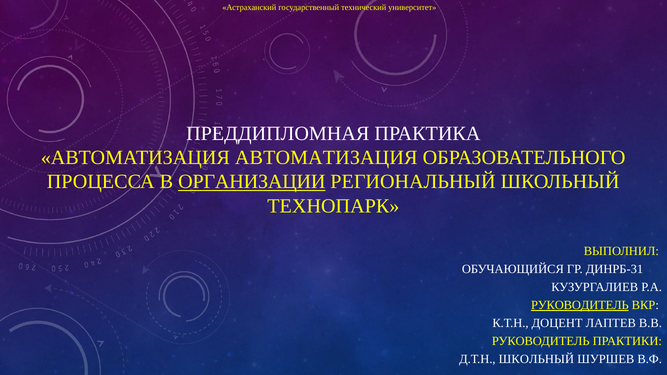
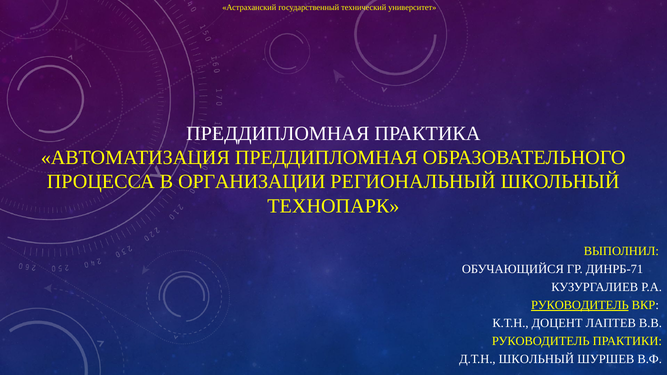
АВТОМАТИЗАЦИЯ АВТОМАТИЗАЦИЯ: АВТОМАТИЗАЦИЯ -> ПРЕДДИПЛОМНАЯ (326, 158)
ОРГАНИЗАЦИИ underline: present -> none (252, 182)
ДИНРБ-31: ДИНРБ-31 -> ДИНРБ-71 (615, 269)
